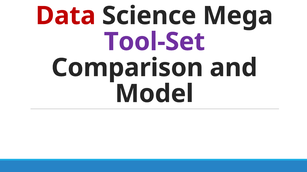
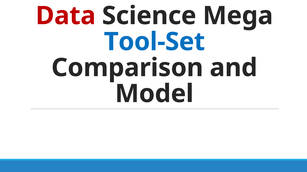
Tool-Set colour: purple -> blue (154, 42)
